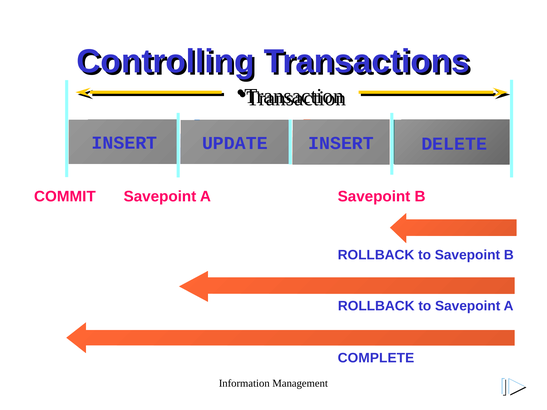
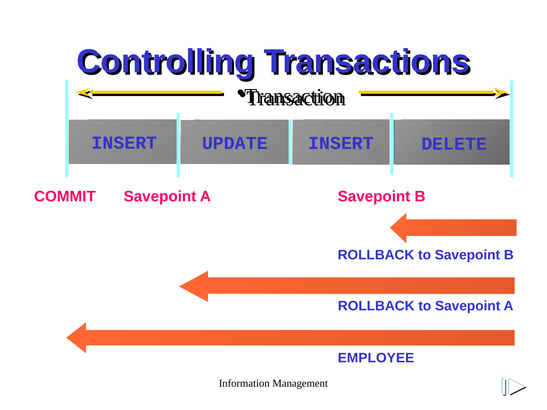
COMPLETE: COMPLETE -> EMPLOYEE (376, 358)
